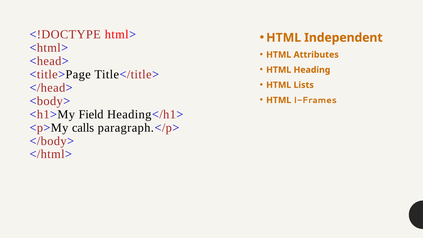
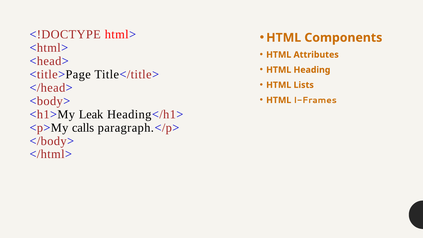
Independent: Independent -> Components (343, 38)
Field: Field -> Leak (91, 114)
